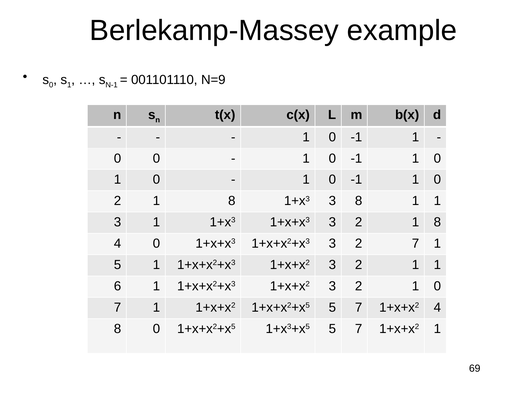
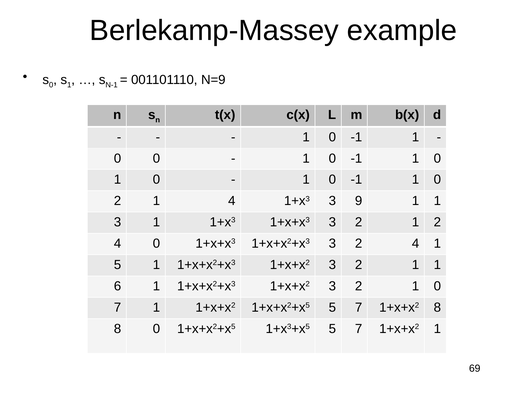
8: 8 -> 4 (232, 201)
3 8: 8 -> 9 (359, 201)
3 2 1 8: 8 -> 2 (437, 222)
3 2 7: 7 -> 4 (415, 243)
1+x+x2 4: 4 -> 8 (437, 307)
